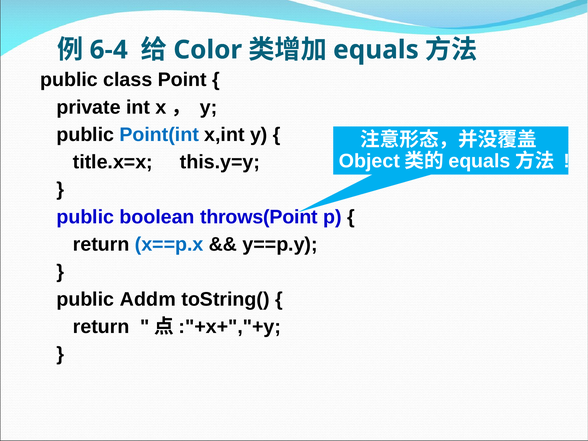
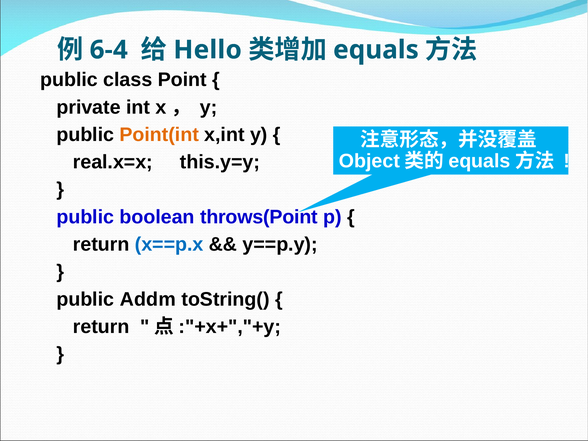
Color: Color -> Hello (208, 50)
Point(int colour: blue -> orange (159, 135)
title.x=x: title.x=x -> real.x=x (113, 162)
